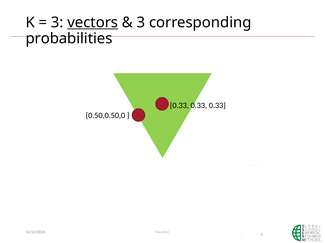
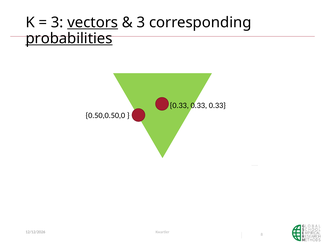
probabilities underline: none -> present (69, 39)
